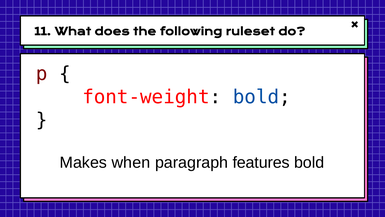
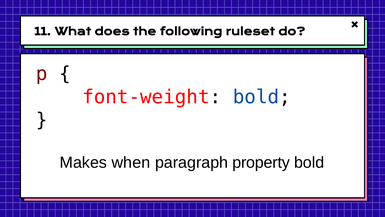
features: features -> property (261, 162)
